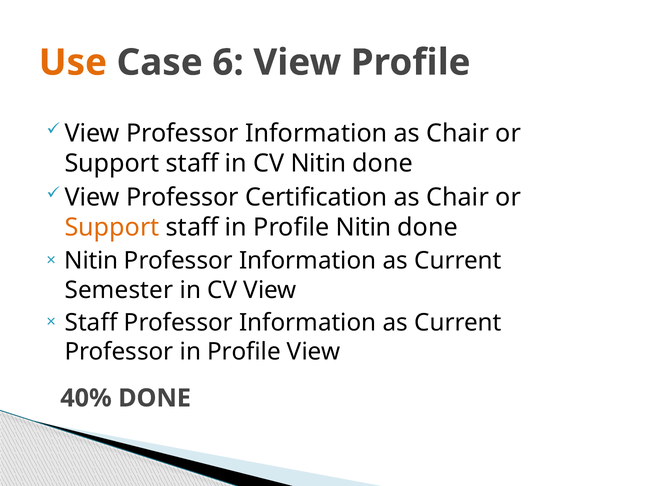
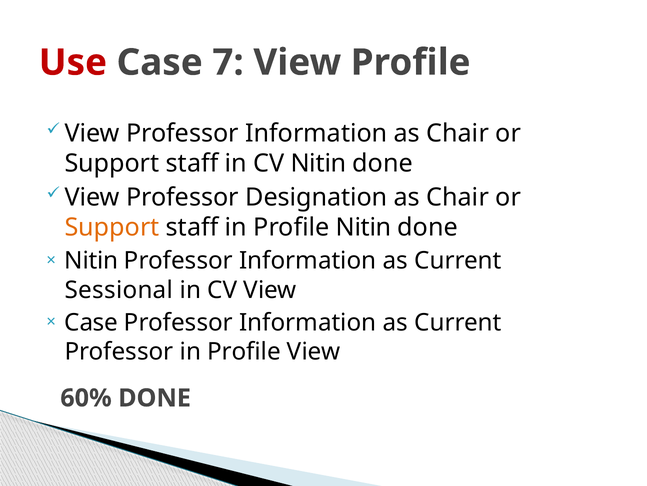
Use colour: orange -> red (73, 62)
6: 6 -> 7 (228, 62)
Certification: Certification -> Designation (316, 197)
Semester: Semester -> Sessional (119, 290)
Staff: Staff -> Case (91, 322)
40%: 40% -> 60% (86, 397)
